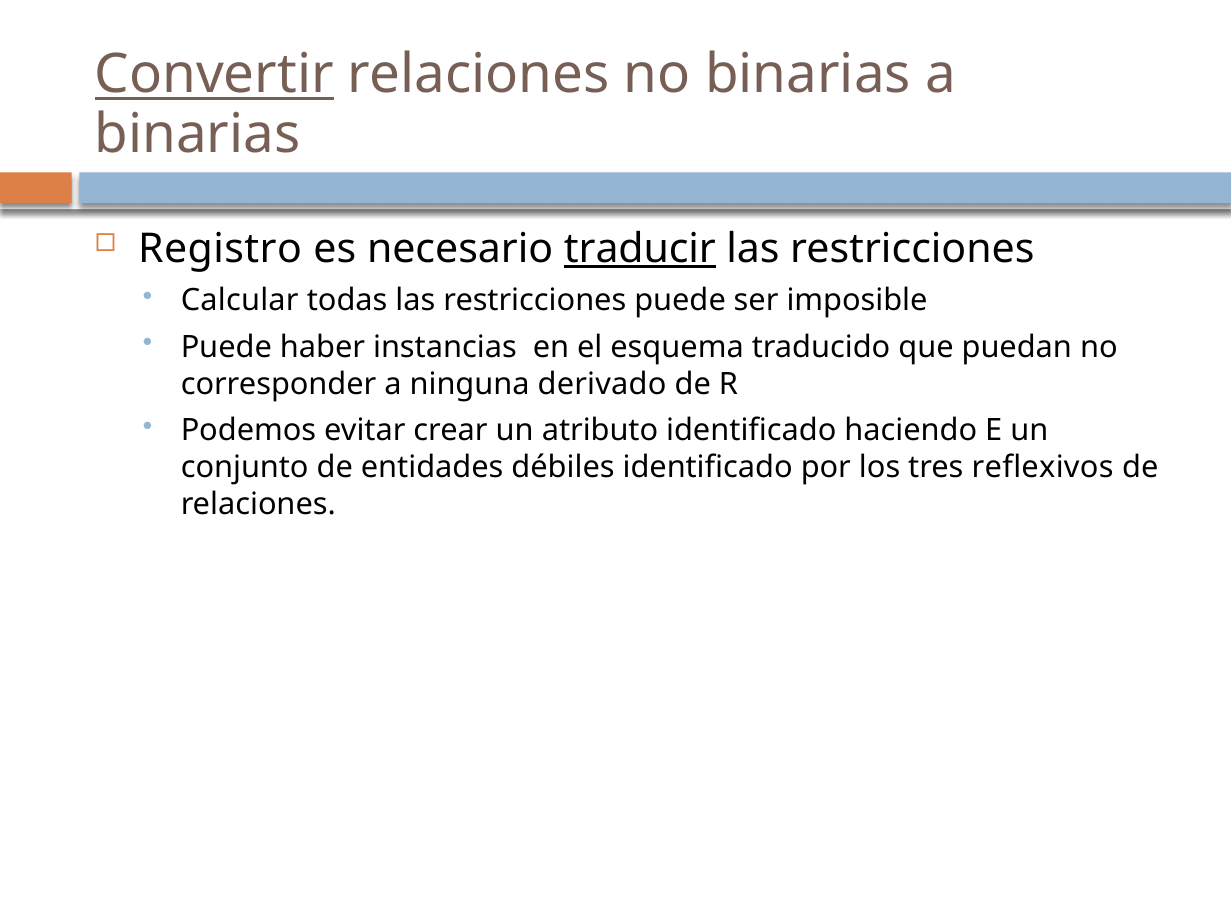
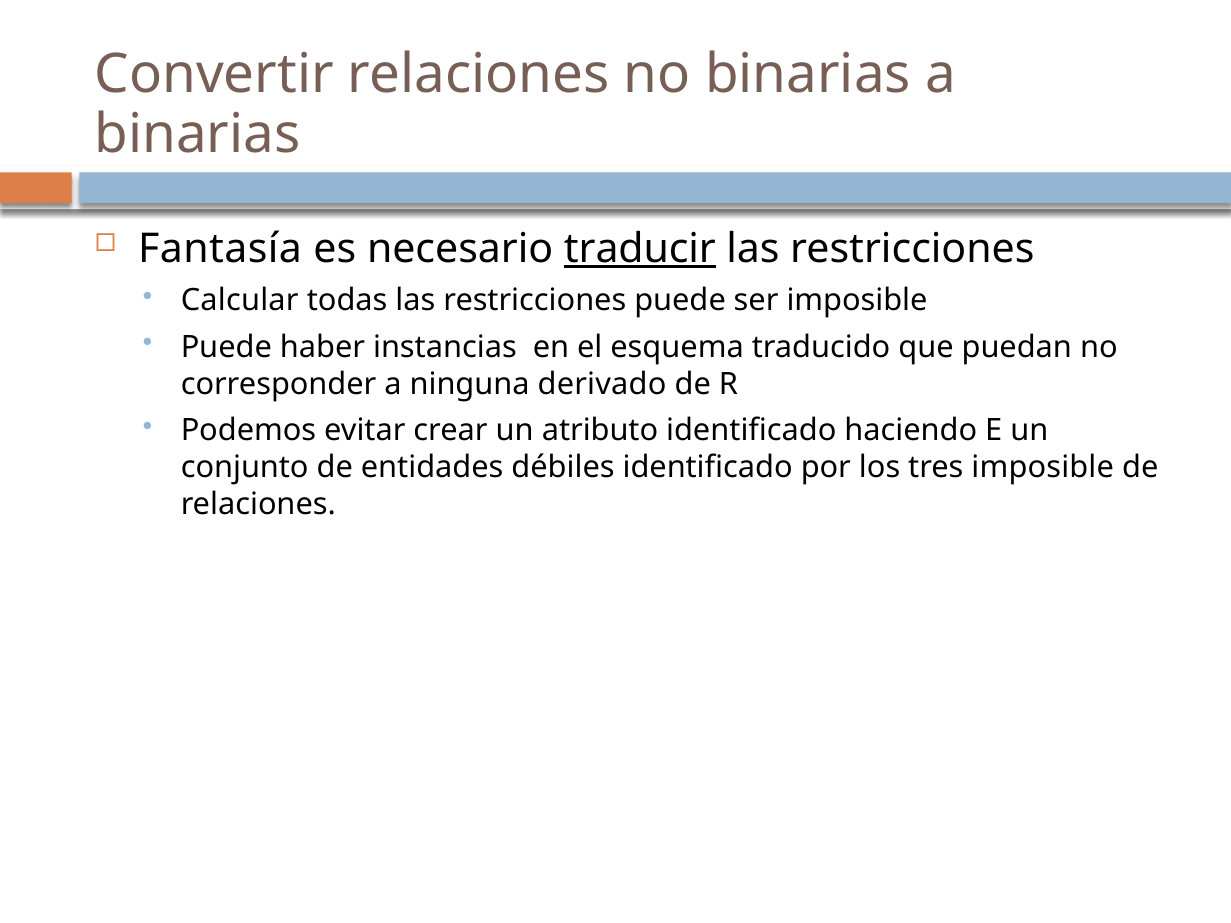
Convertir underline: present -> none (214, 75)
Registro: Registro -> Fantasía (220, 249)
tres reflexivos: reflexivos -> imposible (1043, 467)
